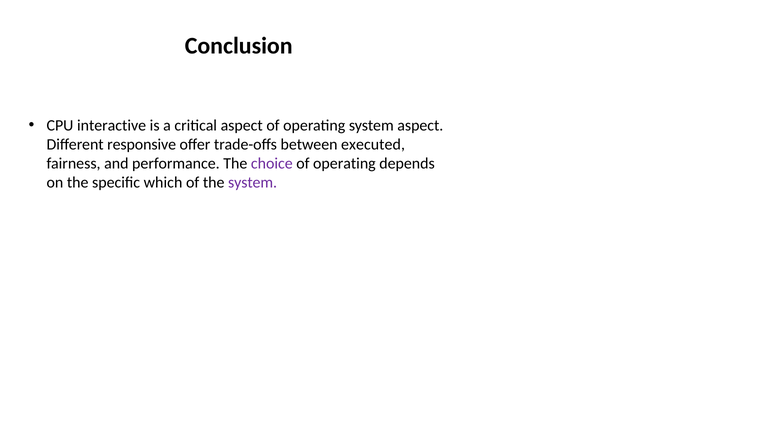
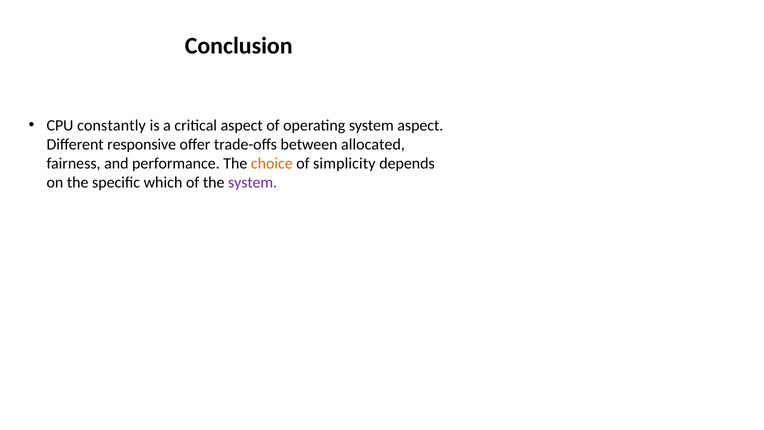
interactive: interactive -> constantly (111, 125)
executed: executed -> allocated (373, 144)
choice colour: purple -> orange (272, 163)
operating: operating -> simplicity (344, 163)
